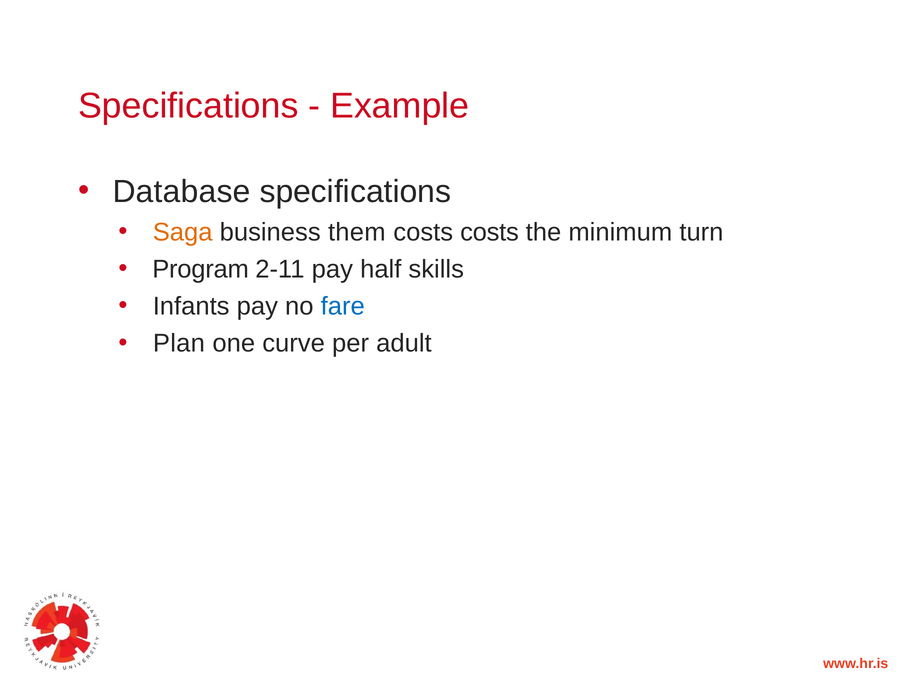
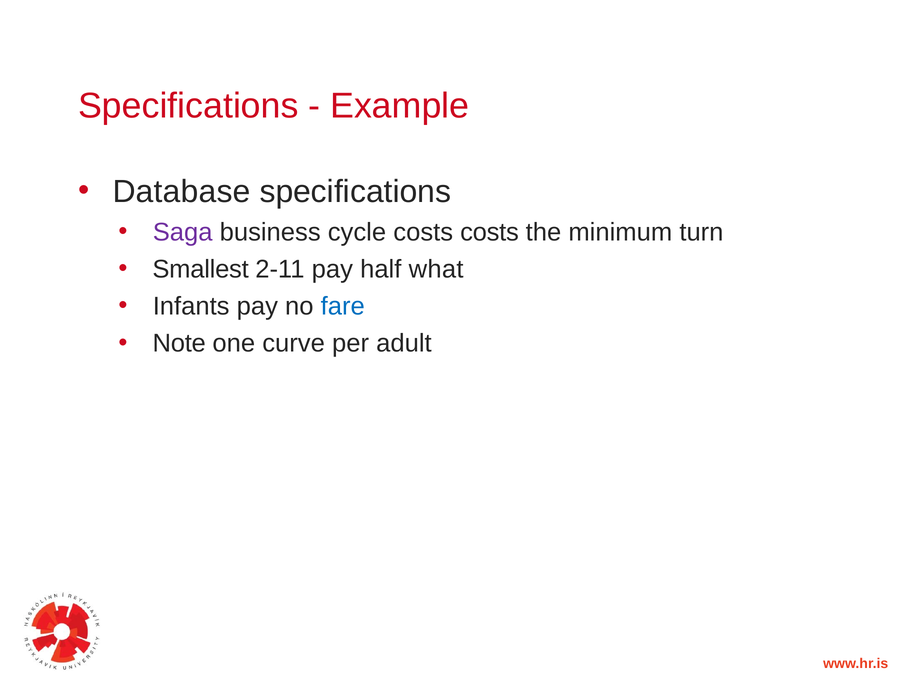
Saga colour: orange -> purple (183, 232)
them: them -> cycle (357, 232)
Program: Program -> Smallest (201, 269)
skills: skills -> what (436, 269)
Plan: Plan -> Note (179, 343)
